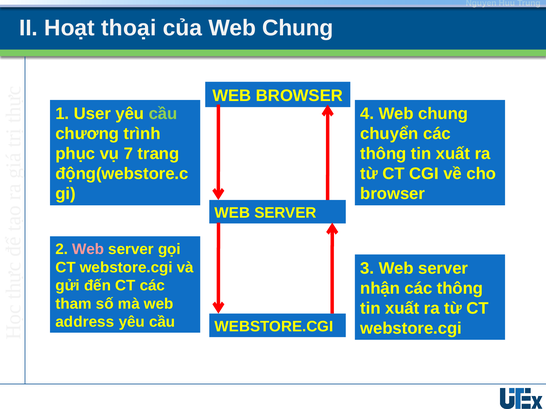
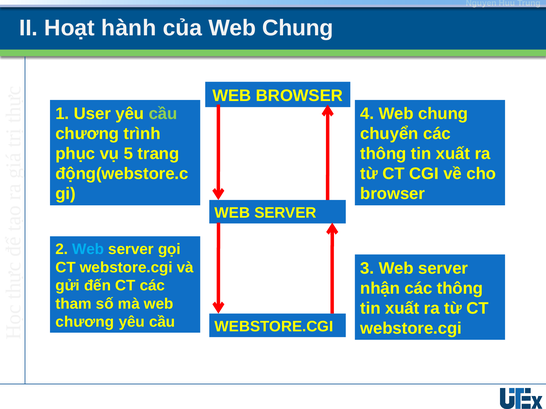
thoại: thoại -> hành (129, 28)
7: 7 -> 5 (128, 154)
Web colour: pink -> light blue (88, 249)
address: address -> chương (85, 322)
